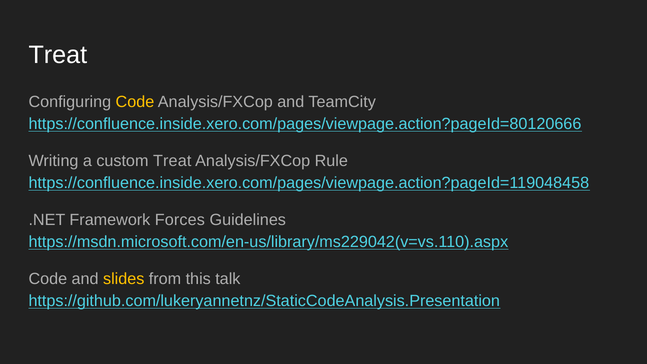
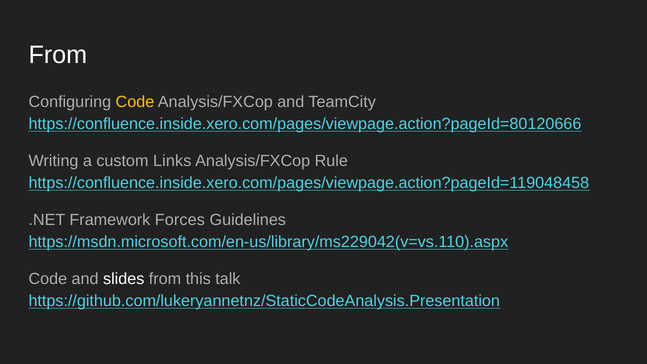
Treat: Treat -> From (58, 55)
custom Treat: Treat -> Links (172, 161)
slides colour: yellow -> white (124, 279)
